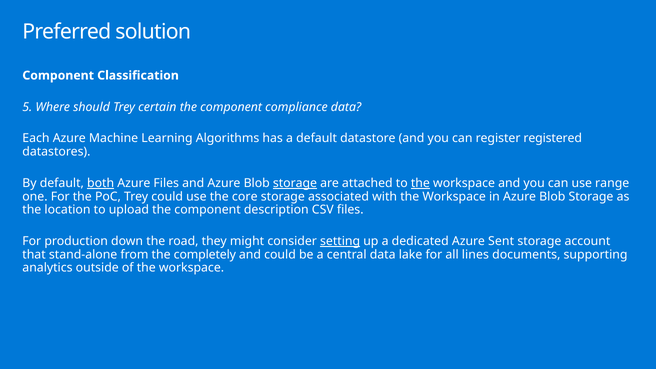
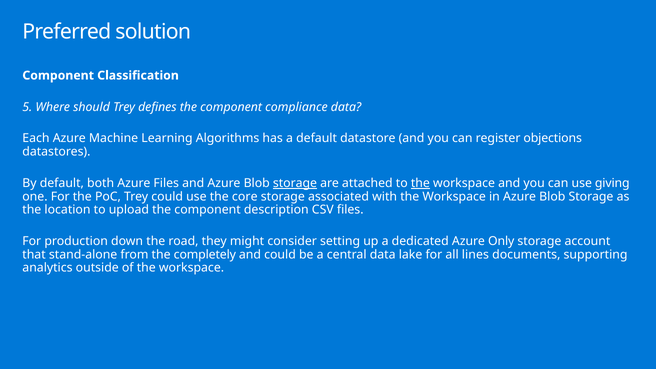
certain: certain -> defines (157, 107)
registered: registered -> objections (553, 138)
both underline: present -> none (101, 183)
range: range -> giving (612, 183)
setting underline: present -> none (340, 241)
Sent: Sent -> Only (501, 241)
